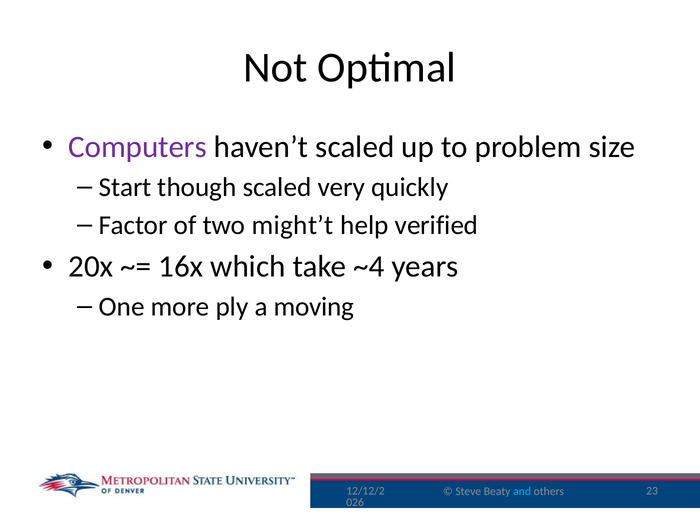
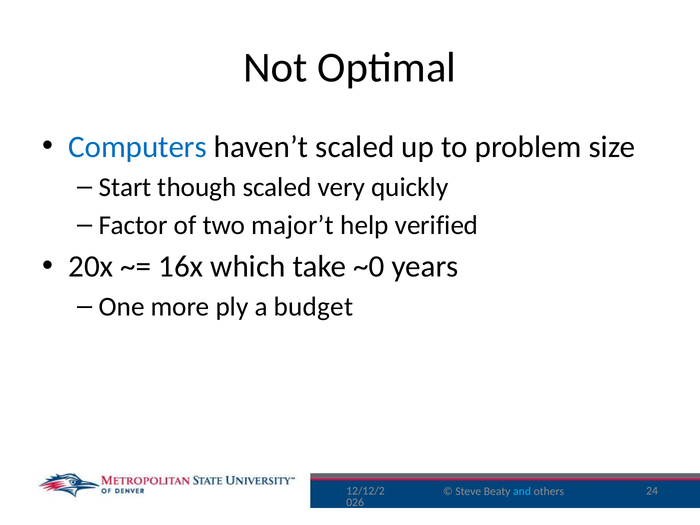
Computers colour: purple -> blue (138, 147)
might’t: might’t -> major’t (293, 225)
~4: ~4 -> ~0 (369, 267)
moving: moving -> budget (313, 307)
23: 23 -> 24 (652, 491)
